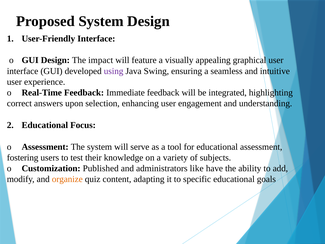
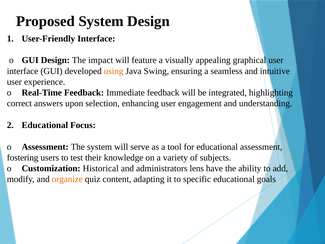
using colour: purple -> orange (114, 71)
Published: Published -> Historical (101, 168)
like: like -> lens (197, 168)
